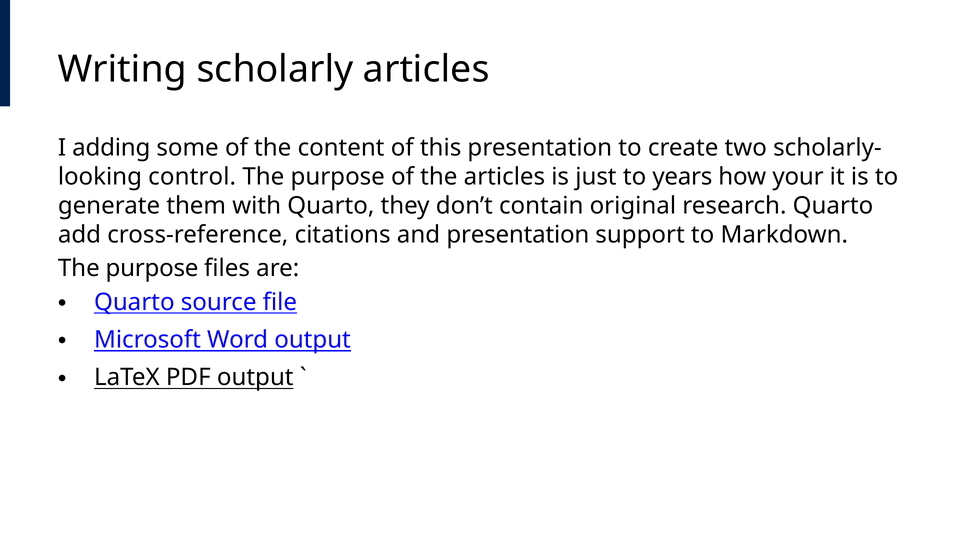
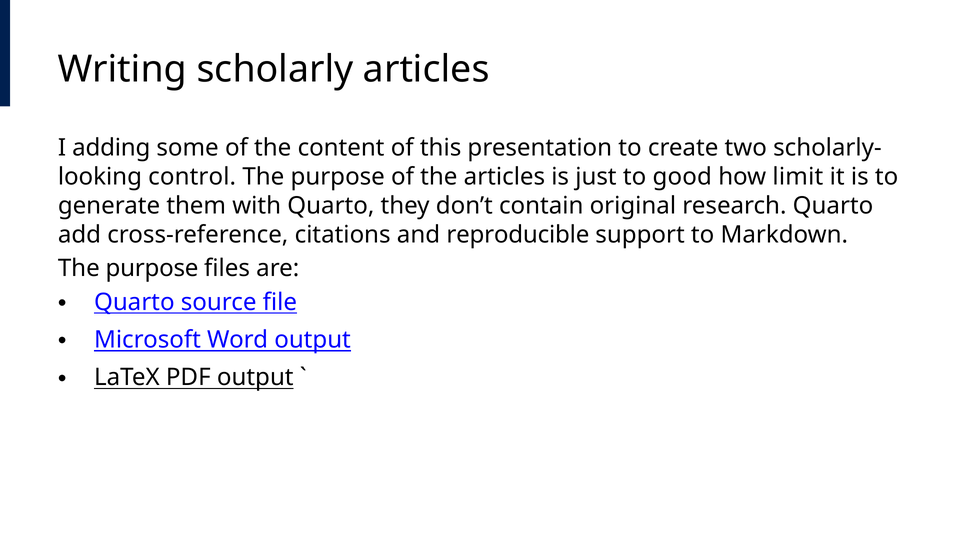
years: years -> good (682, 177)
your: your -> limit (798, 177)
and presentation: presentation -> reproducible (518, 235)
